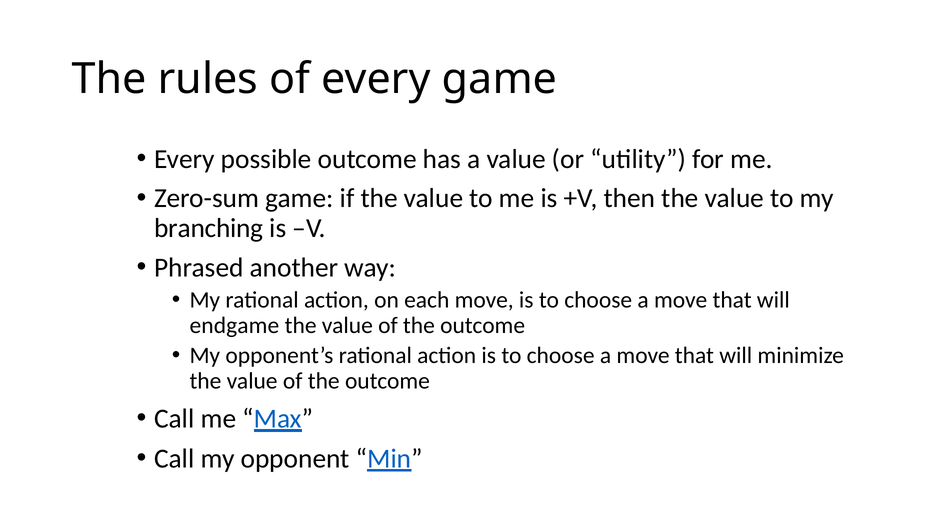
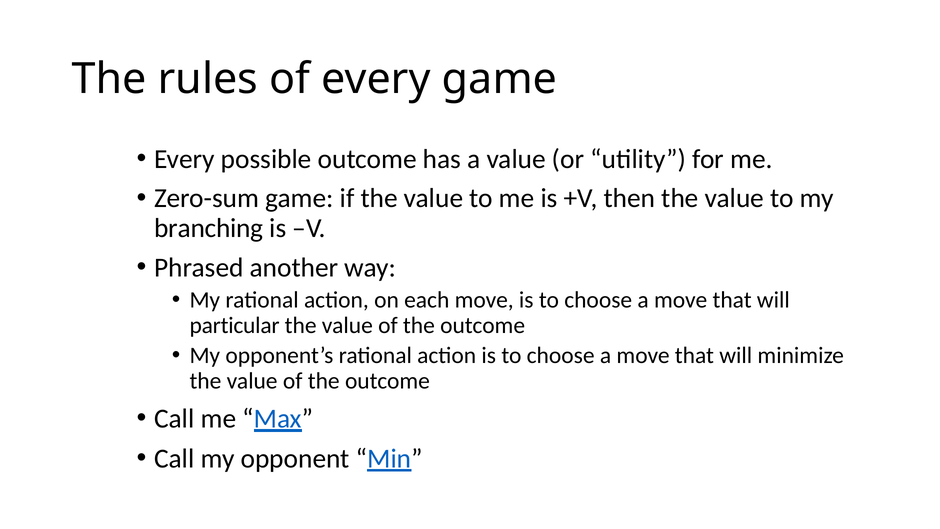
endgame: endgame -> particular (235, 325)
